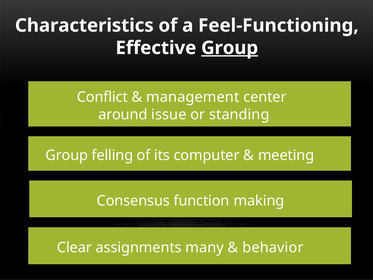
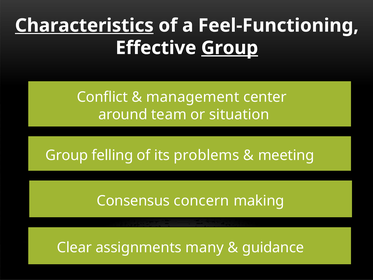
Characteristics underline: none -> present (84, 25)
issue: issue -> team (169, 114)
standing: standing -> situation (239, 114)
computer: computer -> problems (206, 155)
function: function -> concern (201, 201)
behavior: behavior -> guidance (273, 247)
